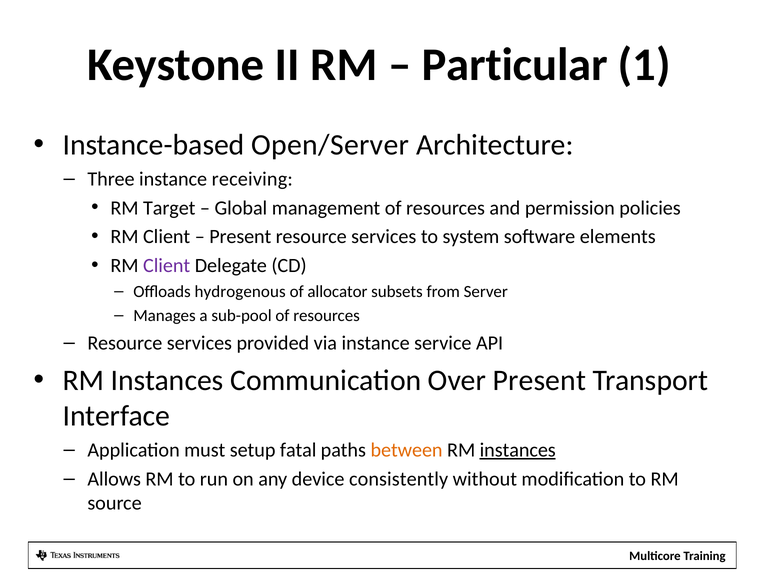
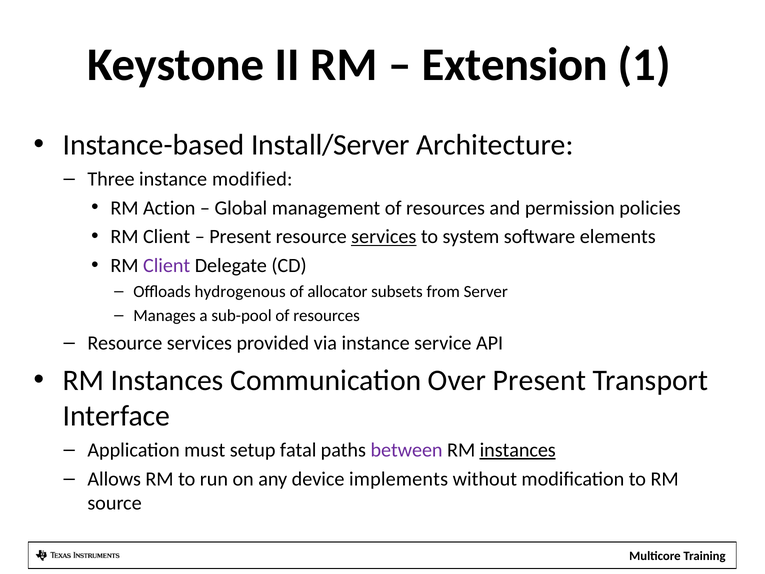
Particular: Particular -> Extension (515, 65)
Open/Server: Open/Server -> Install/Server (330, 145)
receiving: receiving -> modified (252, 179)
Target: Target -> Action (169, 208)
services underline: none -> present (384, 237)
between colour: orange -> purple (407, 450)
consistently: consistently -> implements (399, 479)
